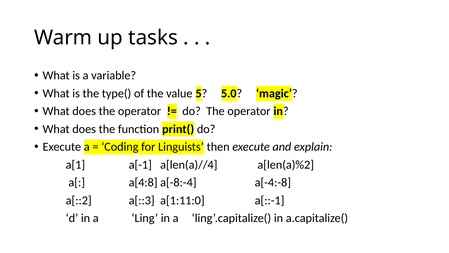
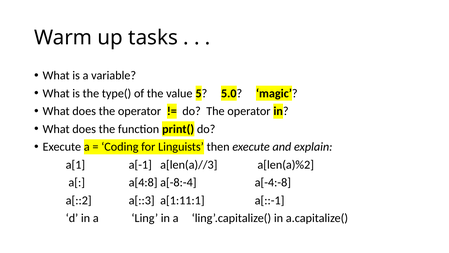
a[len(a)//4: a[len(a)//4 -> a[len(a)//3 (189, 164)
a[1:11:0: a[1:11:0 -> a[1:11:1 (182, 200)
